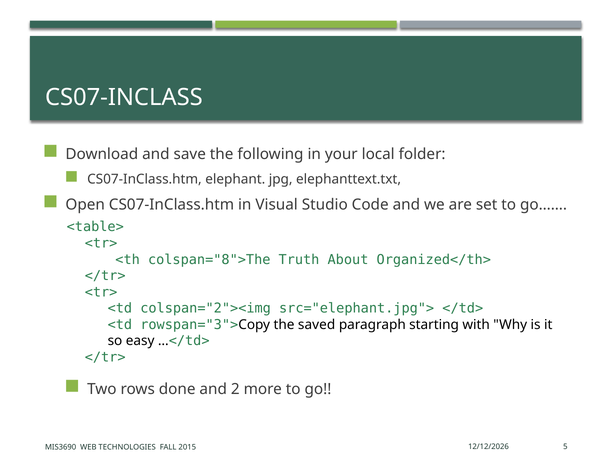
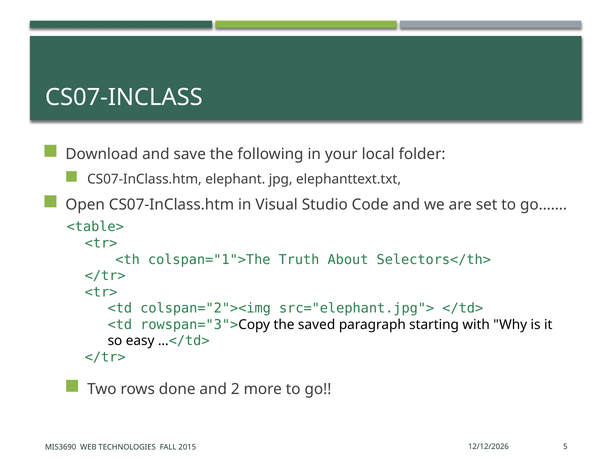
colspan="8">The: colspan="8">The -> colspan="1">The (209, 260)
Organized</th>: Organized</th> -> Selectors</th> (434, 260)
